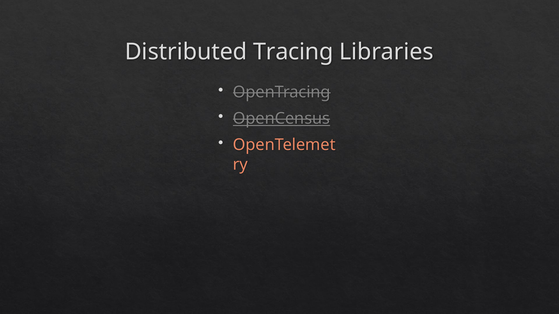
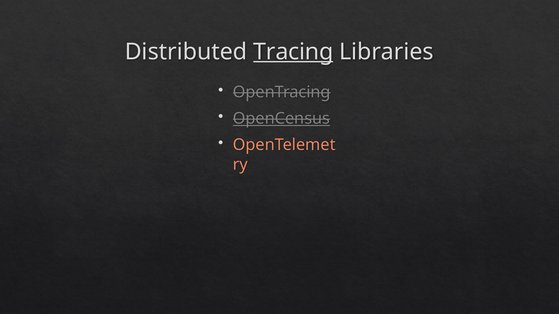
Tracing underline: none -> present (293, 52)
